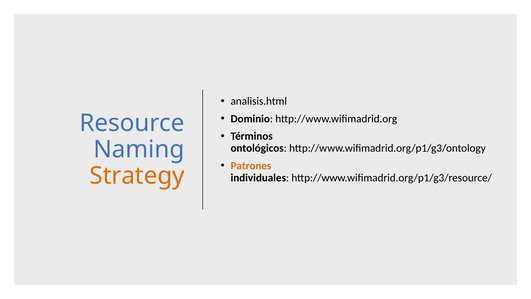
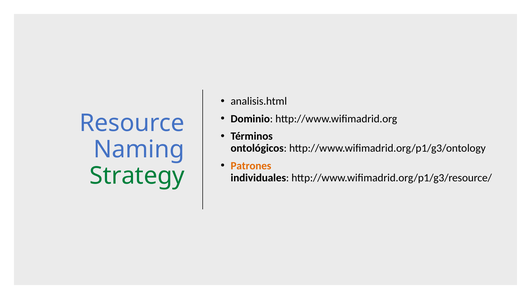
Strategy colour: orange -> green (137, 176)
